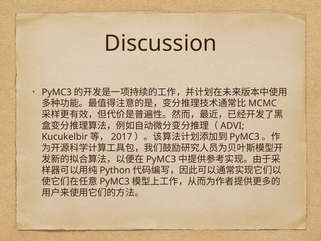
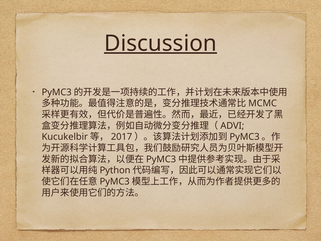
Discussion underline: none -> present (160, 43)
